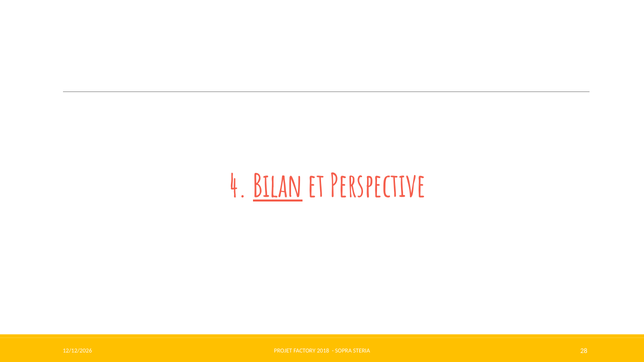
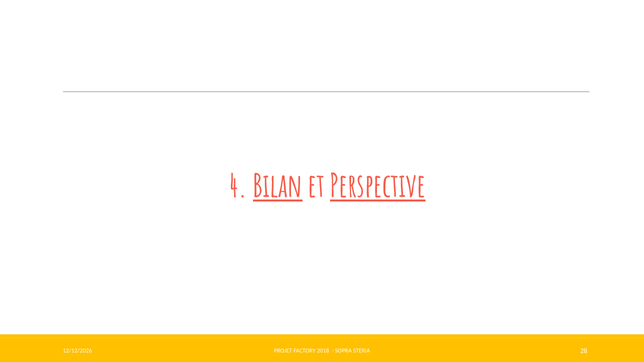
Perspective underline: none -> present (378, 187)
